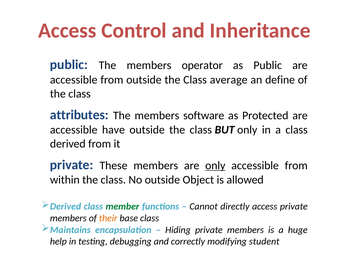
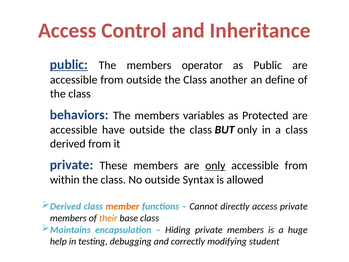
public underline: none -> present (69, 65)
average: average -> another (229, 80)
attributes: attributes -> behaviors (79, 115)
software: software -> variables (204, 115)
Object: Object -> Syntax (198, 180)
member colour: green -> orange (122, 206)
